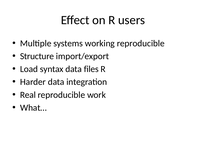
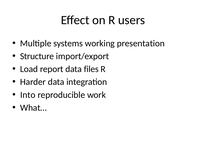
working reproducible: reproducible -> presentation (141, 43)
syntax: syntax -> report (52, 69)
Real: Real -> Into (28, 95)
